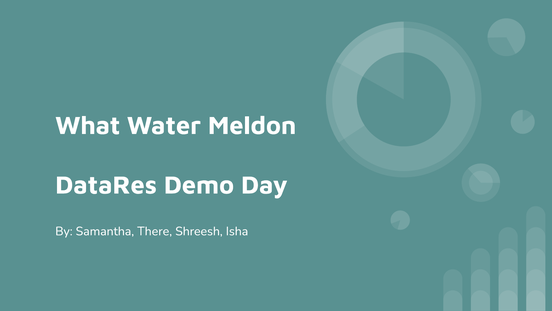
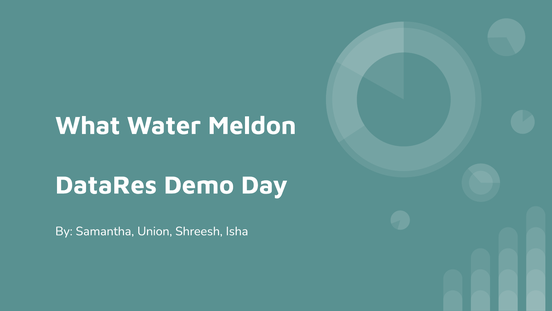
There: There -> Union (155, 231)
